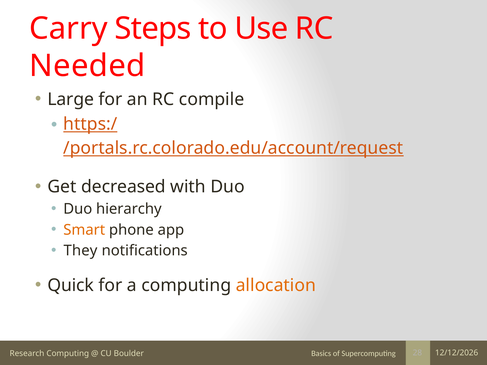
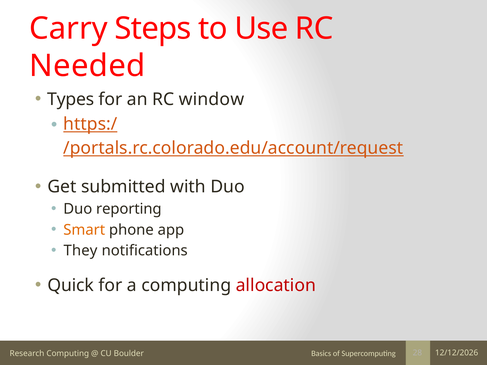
Large: Large -> Types (71, 99)
compile: compile -> window (212, 99)
decreased: decreased -> submitted (123, 187)
hierarchy: hierarchy -> reporting (129, 209)
allocation colour: orange -> red (276, 285)
